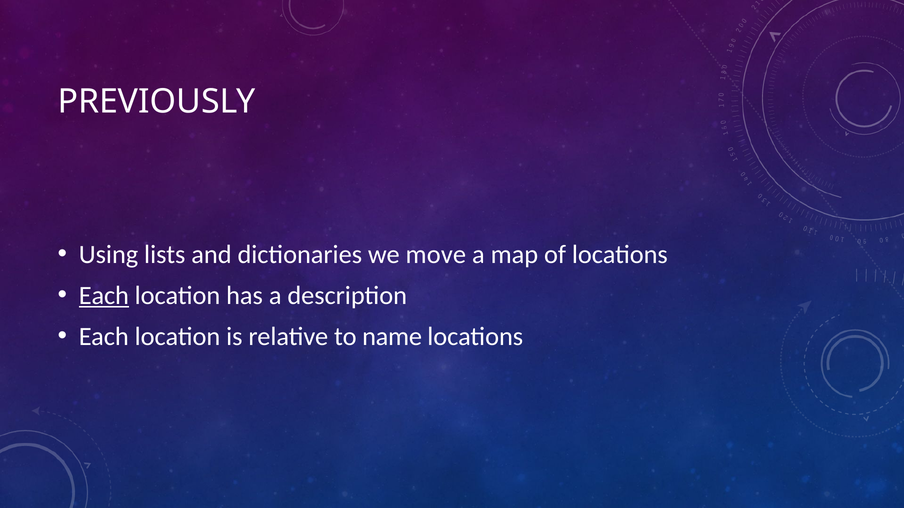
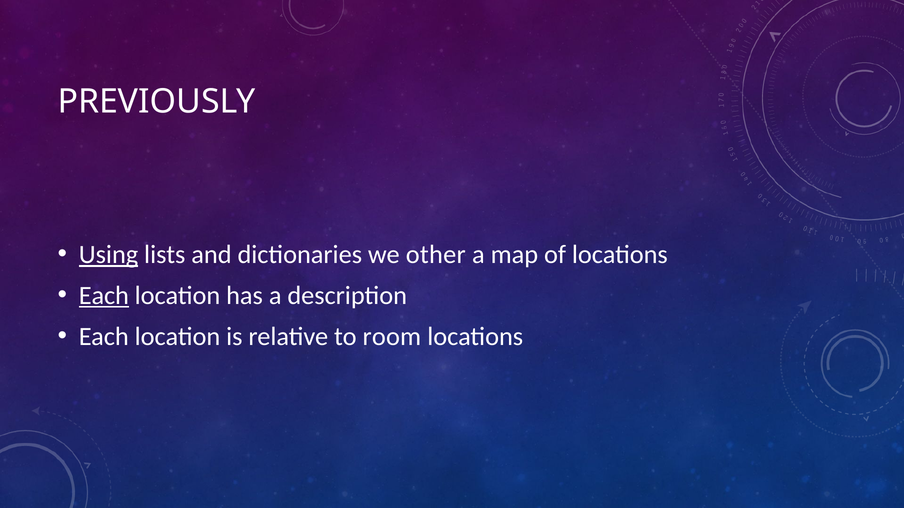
Using underline: none -> present (109, 255)
move: move -> other (436, 255)
name: name -> room (392, 337)
